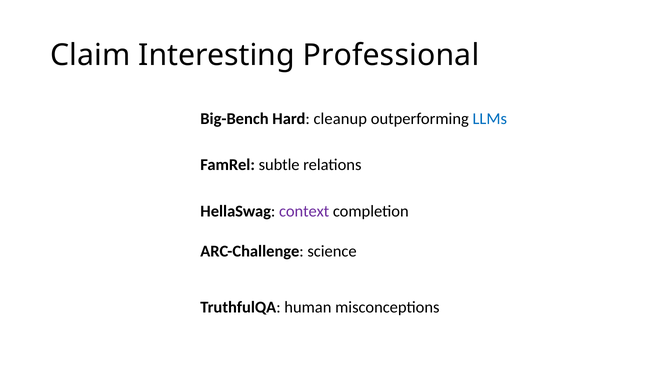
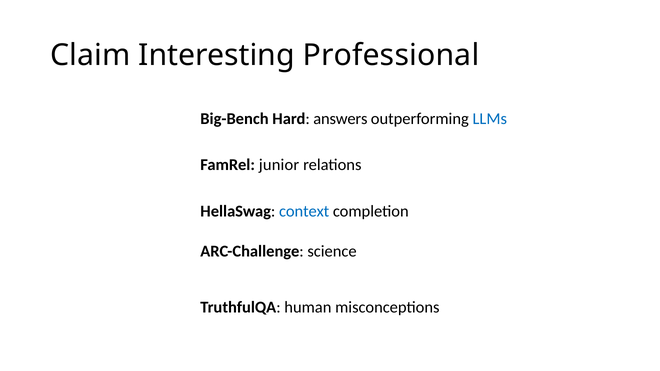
cleanup: cleanup -> answers (340, 119)
subtle: subtle -> junior (279, 165)
context colour: purple -> blue (304, 211)
